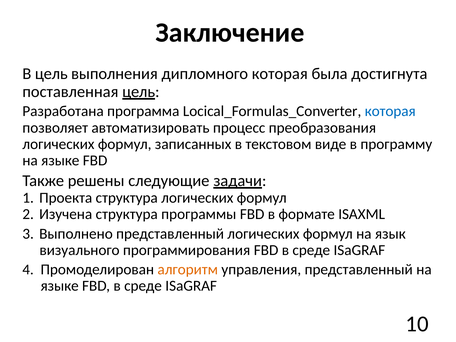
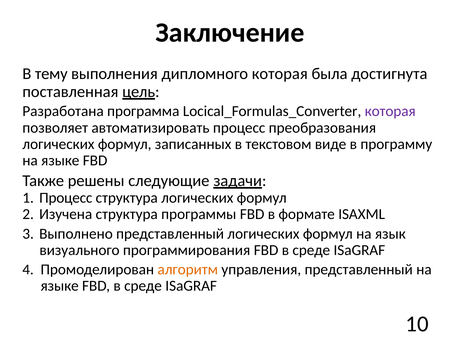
В цель: цель -> тему (51, 74)
которая colour: blue -> purple (390, 111)
1 Проекта: Проекта -> Процесс (66, 198)
